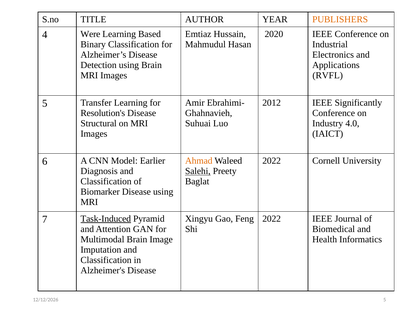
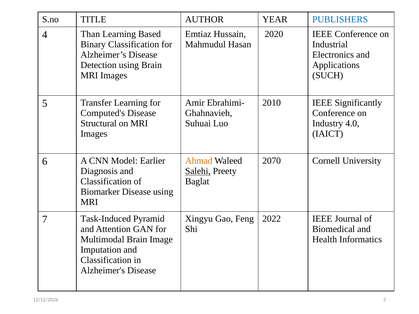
PUBLISHERS colour: orange -> blue (340, 19)
Were: Were -> Than (90, 34)
RVFL: RVFL -> SUCH (328, 75)
2012: 2012 -> 2010 (272, 103)
Resolution's: Resolution's -> Computed's (103, 113)
2022: 2022 -> 2070 (272, 161)
Task-Induced underline: present -> none (106, 219)
